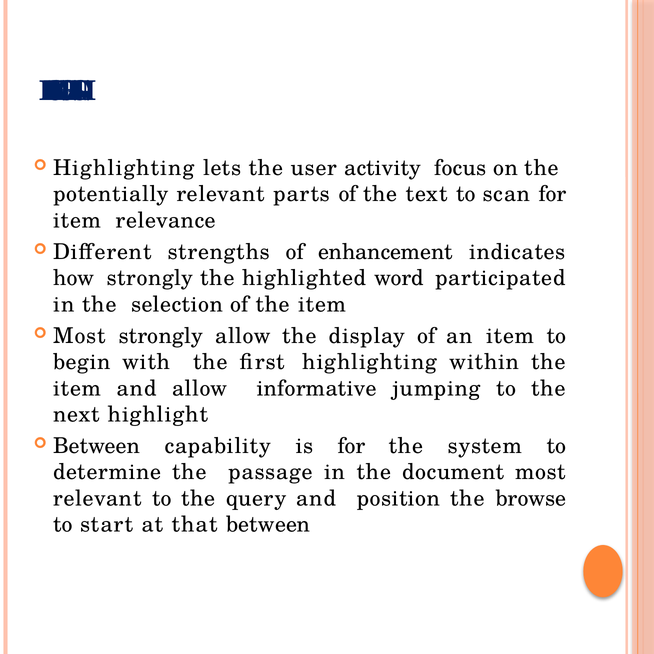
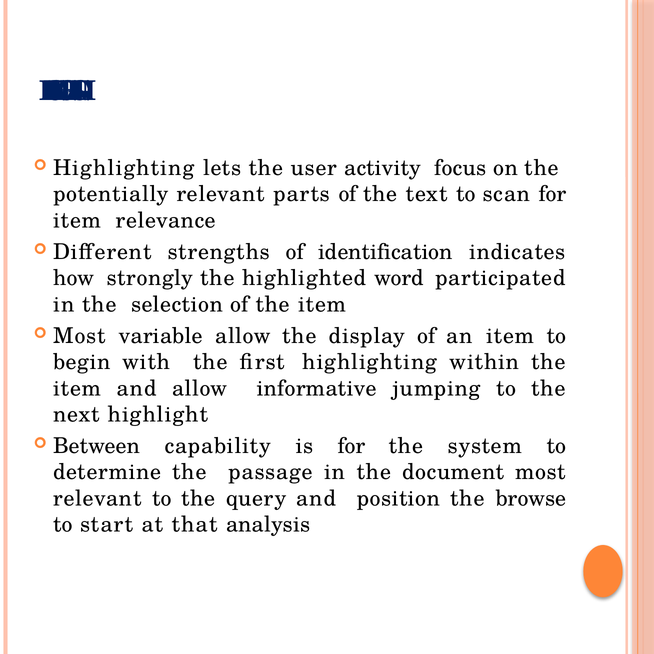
enhancement: enhancement -> identification (385, 252)
Most strongly: strongly -> variable (161, 336)
that between: between -> analysis (268, 525)
